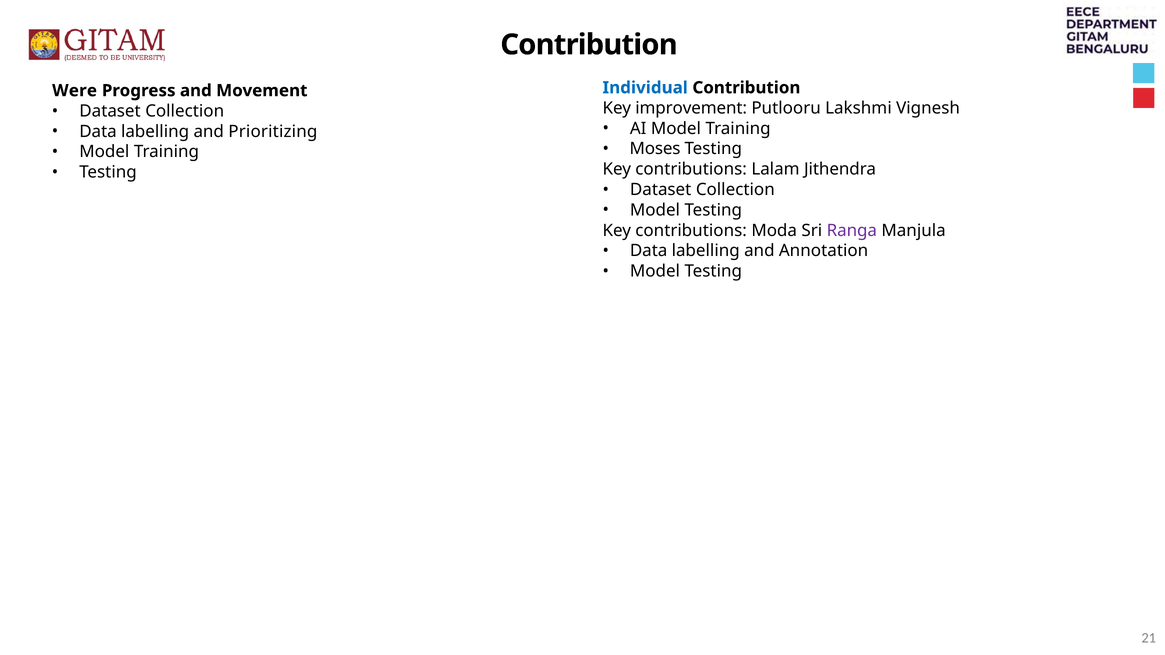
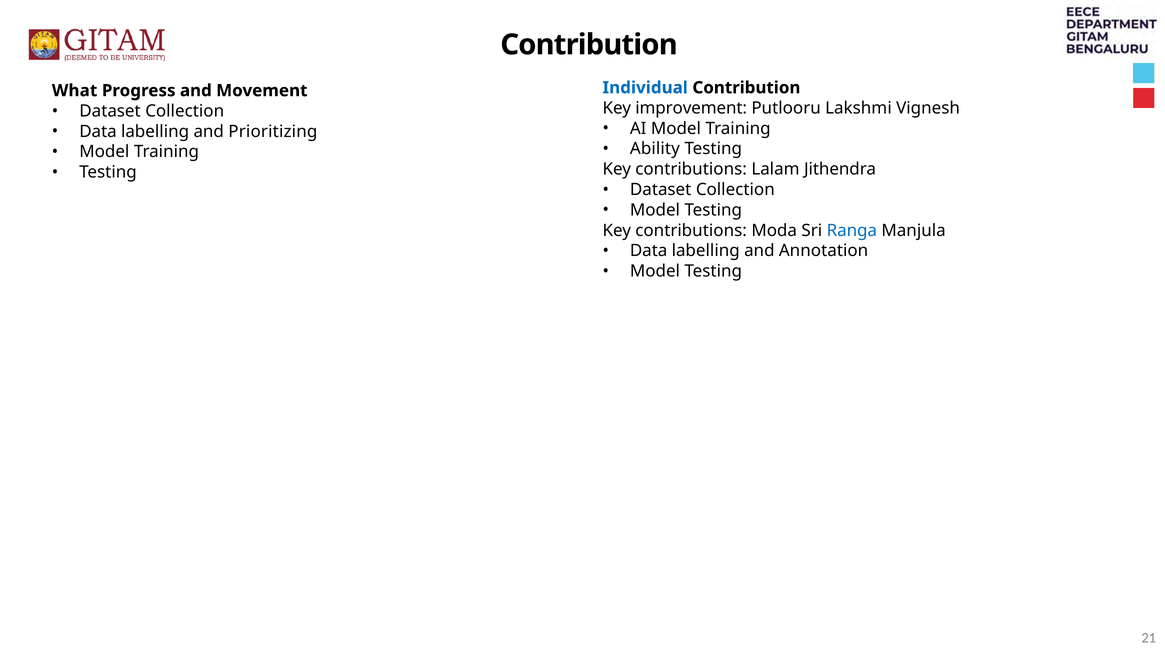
Were: Were -> What (75, 91)
Moses: Moses -> Ability (655, 149)
Ranga colour: purple -> blue (852, 231)
